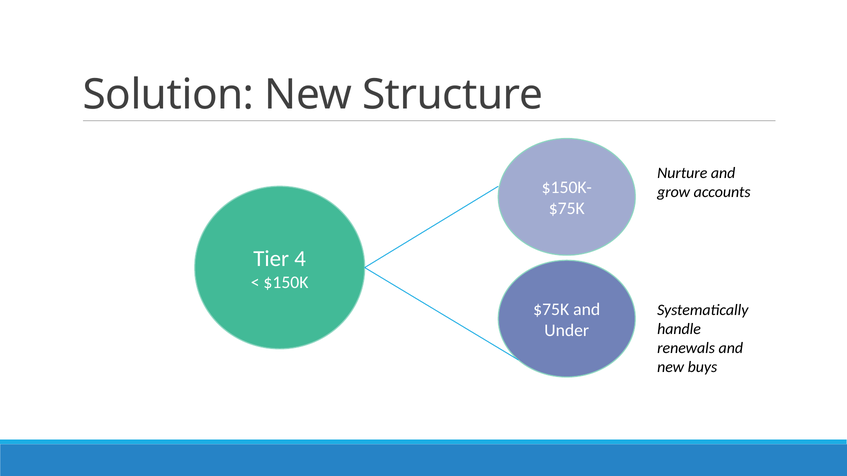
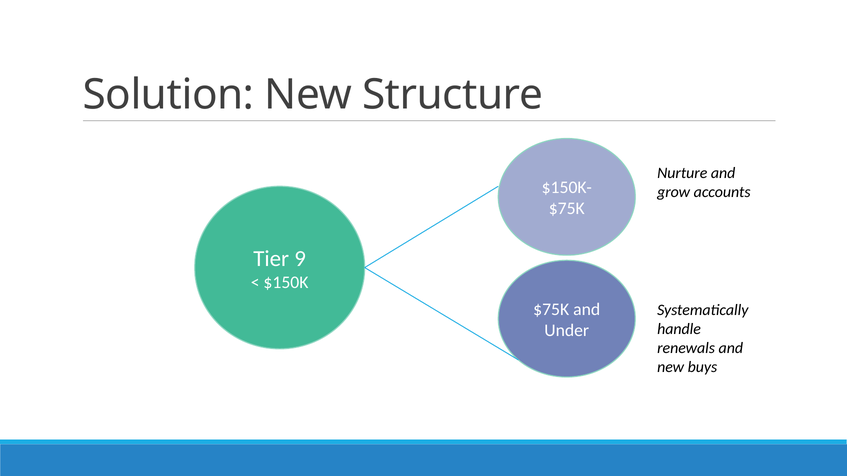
4: 4 -> 9 (300, 259)
